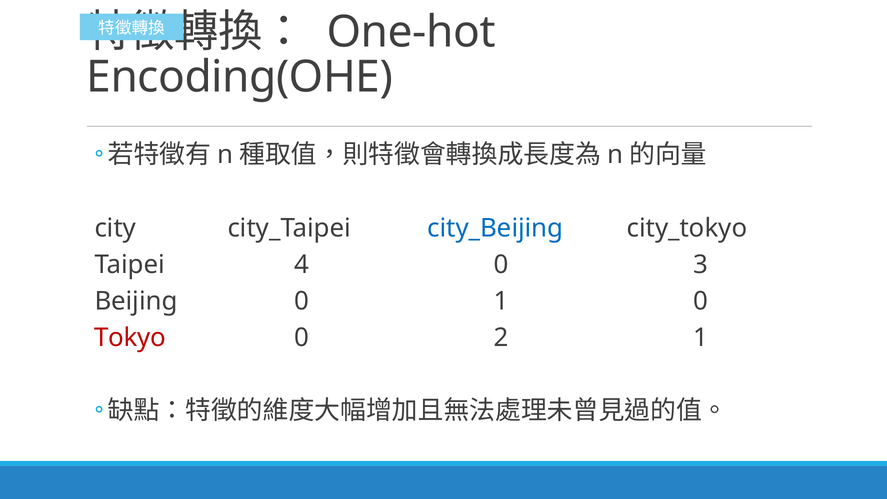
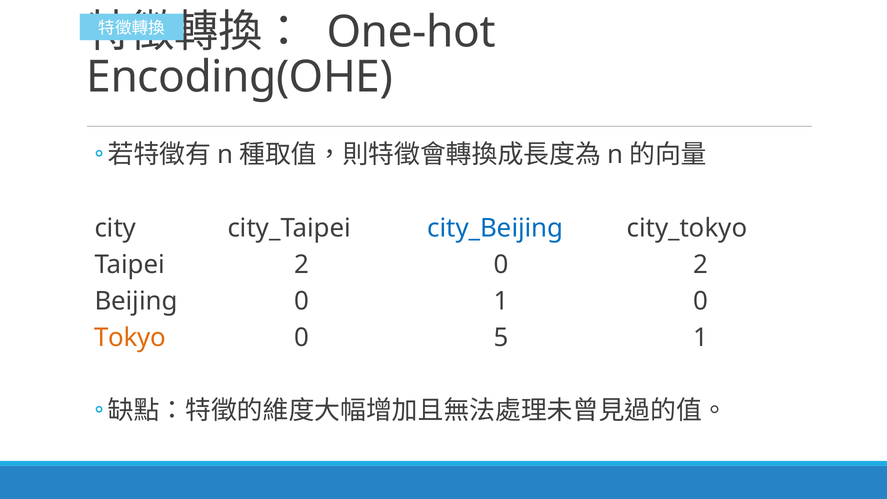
Taipei 4: 4 -> 2 (302, 264)
0 3: 3 -> 2 (701, 264)
Tokyo colour: red -> orange (130, 338)
2: 2 -> 5 (501, 338)
